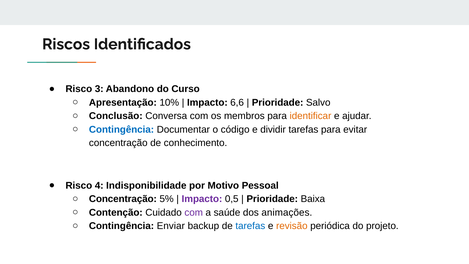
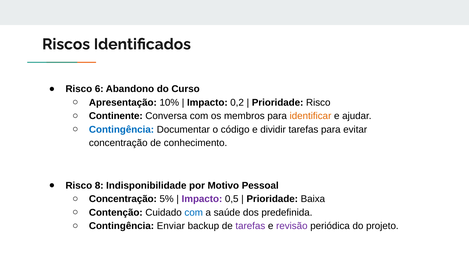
3: 3 -> 6 (99, 89)
6,6: 6,6 -> 0,2 (237, 102)
Prioridade Salvo: Salvo -> Risco (318, 102)
Conclusão: Conclusão -> Continente (116, 116)
4: 4 -> 8 (99, 185)
com colour: purple -> blue (194, 212)
animações: animações -> predefinida (287, 212)
tarefas colour: blue -> purple (250, 226)
revisão colour: orange -> purple (292, 226)
